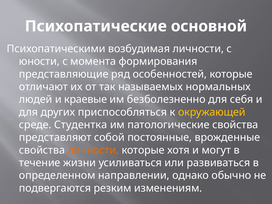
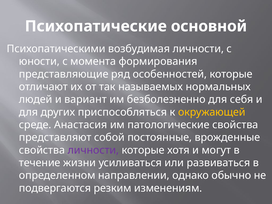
краевые: краевые -> вариант (86, 99)
Студентка: Студентка -> Анастасия (81, 125)
личности colour: orange -> purple (93, 150)
